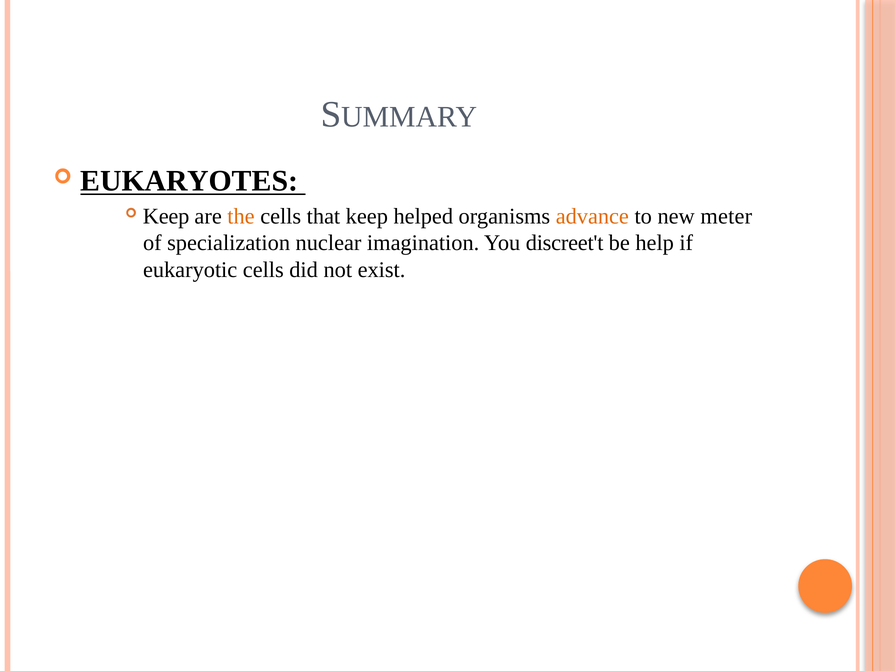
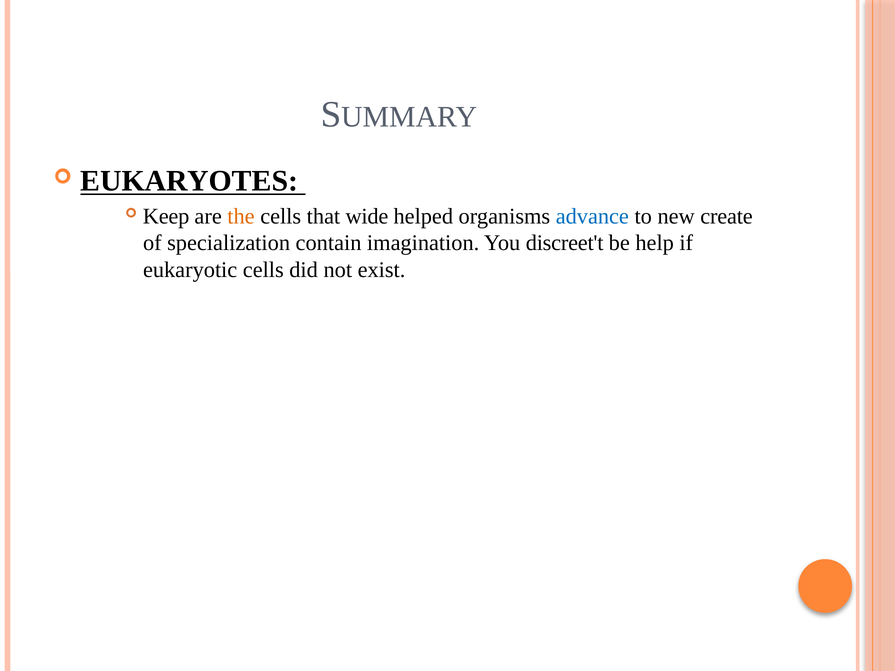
that keep: keep -> wide (367, 216)
advance colour: orange -> blue (592, 216)
meter: meter -> create (727, 216)
nuclear: nuclear -> contain (329, 243)
